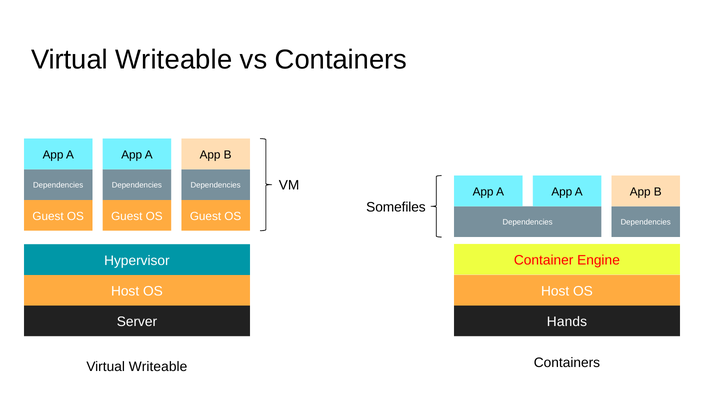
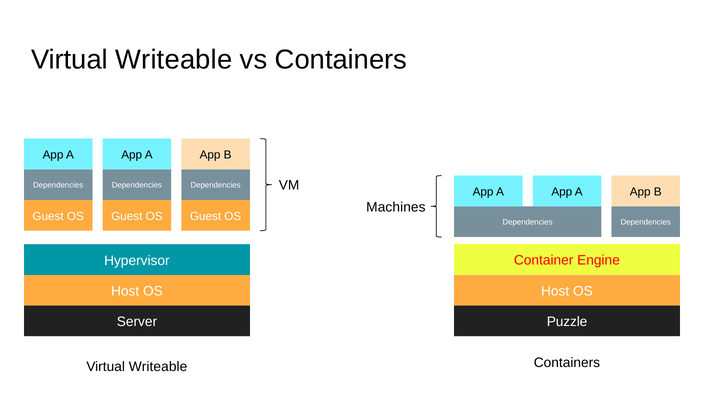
Somefiles: Somefiles -> Machines (396, 207)
Hands: Hands -> Puzzle (567, 322)
